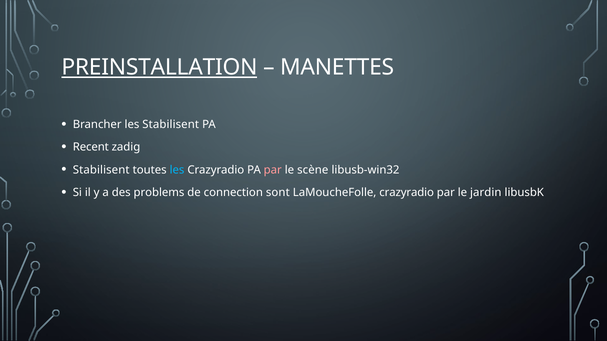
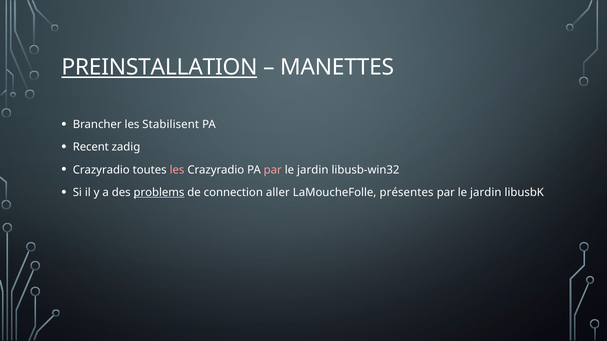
Stabilisent: Stabilisent -> Crazyradio (101, 170)
les colour: light blue -> pink (177, 170)
scène: scène -> jardin (313, 170)
problems underline: none -> present (159, 193)
sont: sont -> aller (278, 193)
LaMoucheFolle crazyradio: crazyradio -> présentes (407, 193)
